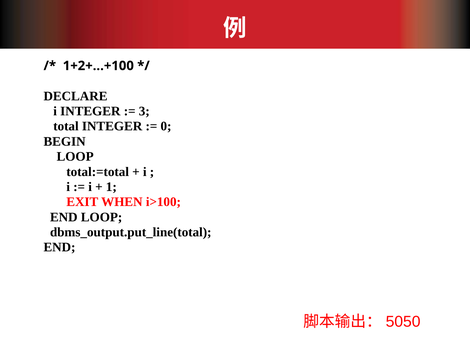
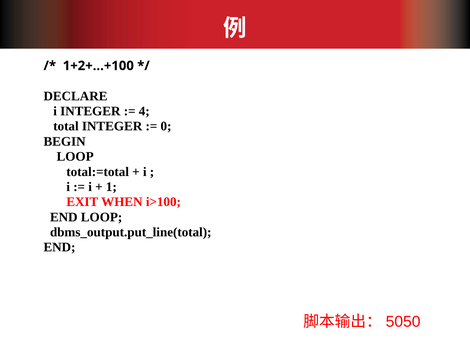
3: 3 -> 4 (144, 111)
